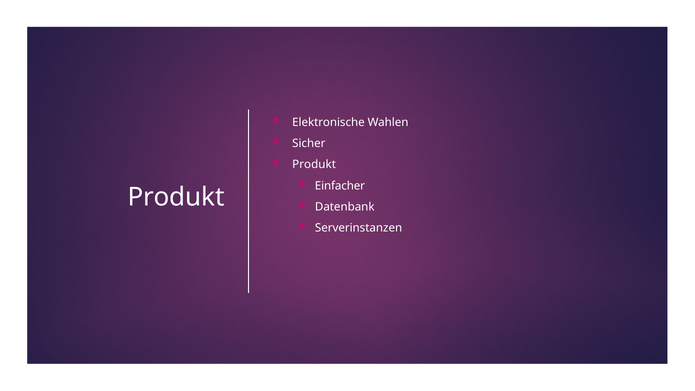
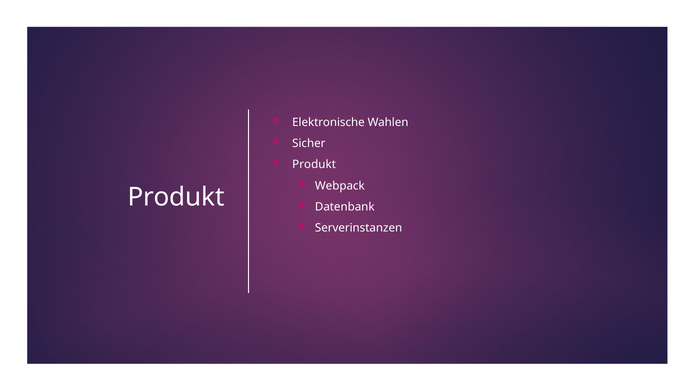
Einfacher: Einfacher -> Webpack (340, 186)
